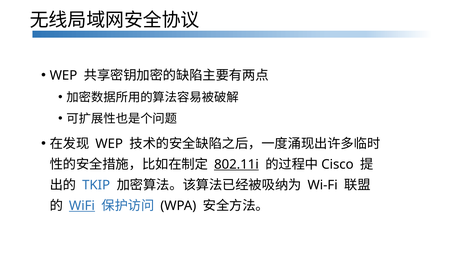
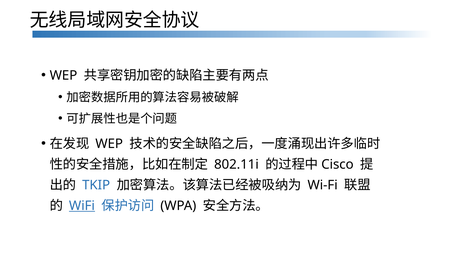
802.11i underline: present -> none (236, 164)
